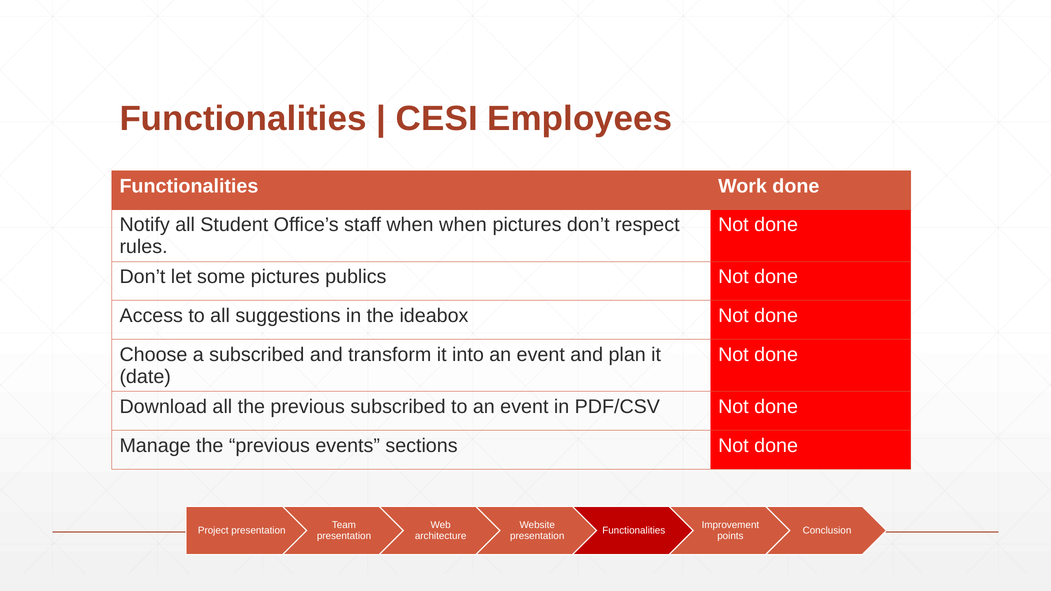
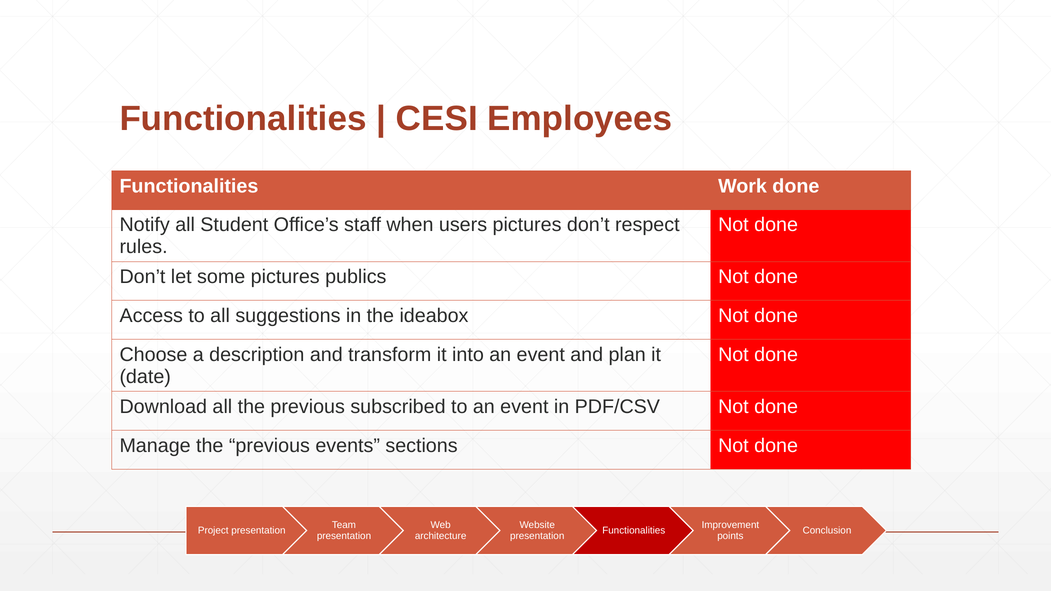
when when: when -> users (463, 225)
a subscribed: subscribed -> description (257, 355)
